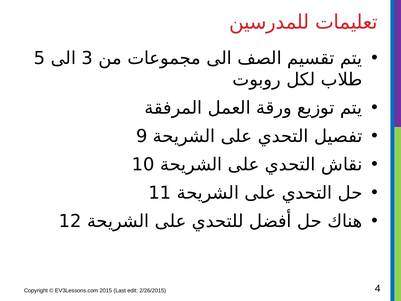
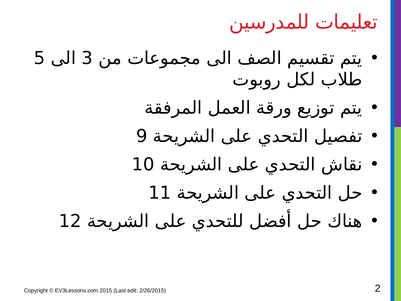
4: 4 -> 2 (378, 288)
